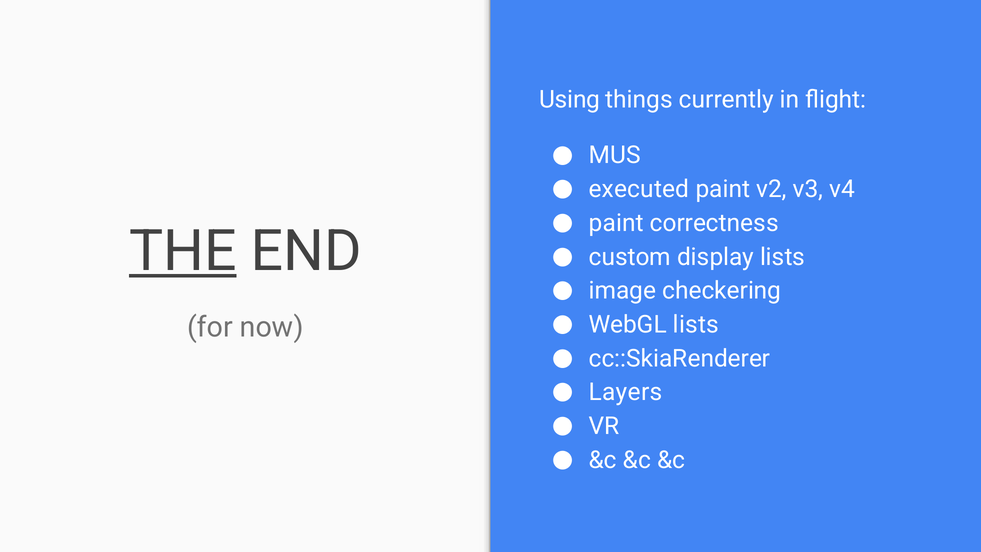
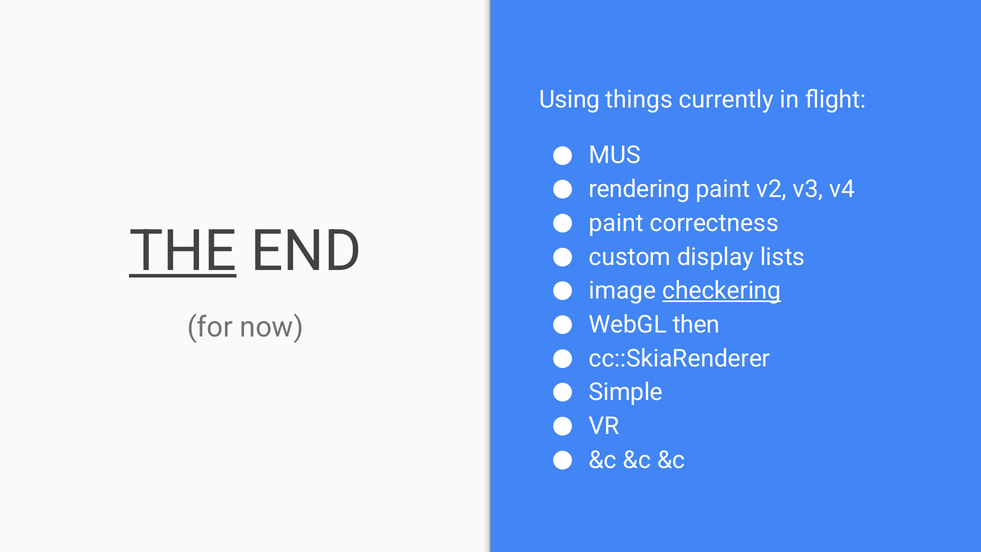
executed: executed -> rendering (639, 189)
checkering underline: none -> present (722, 291)
WebGL lists: lists -> then (696, 325)
Layers: Layers -> Simple (626, 392)
